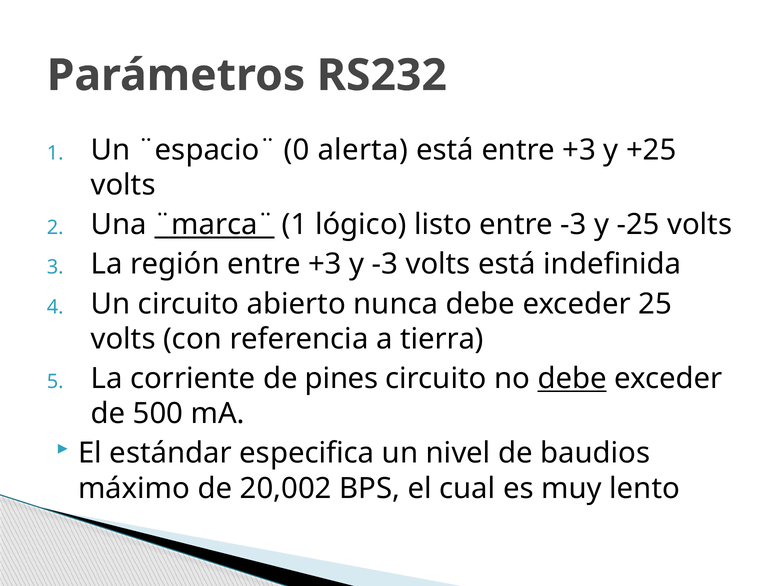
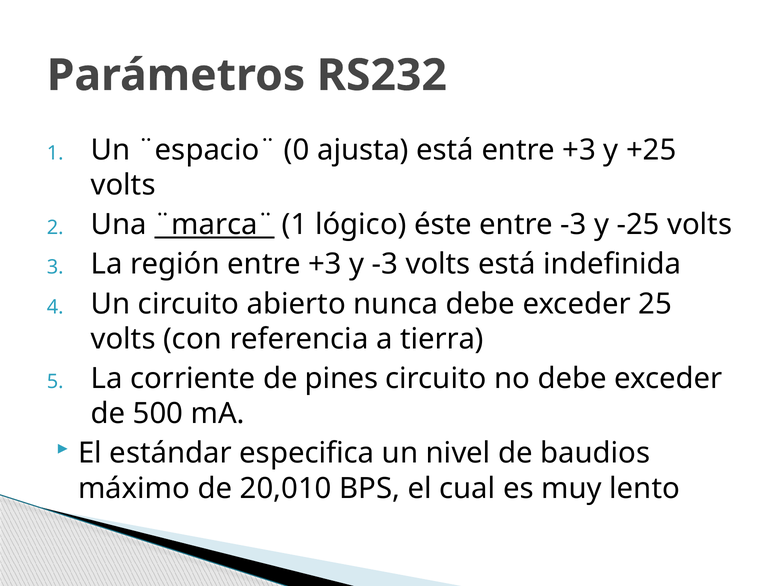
alerta: alerta -> ajusta (363, 150)
listo: listo -> éste (443, 225)
debe underline: present -> none (572, 379)
20,002: 20,002 -> 20,010 (286, 489)
